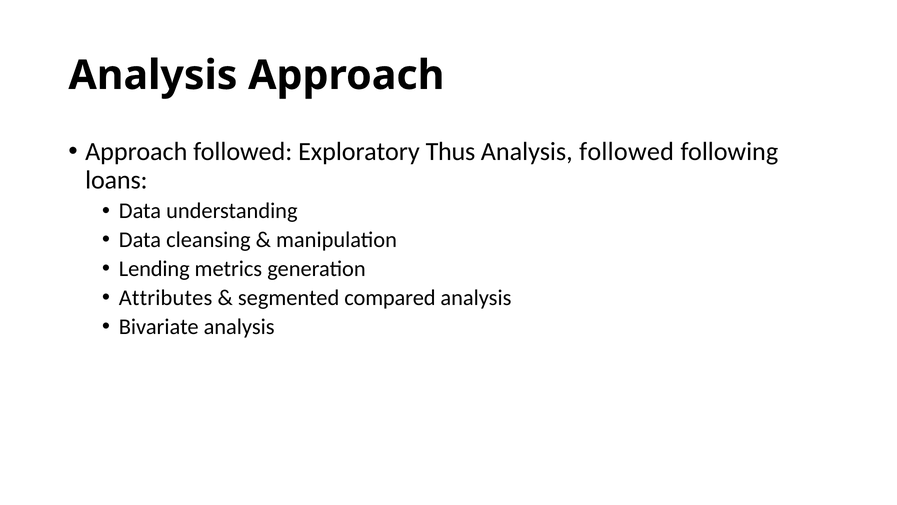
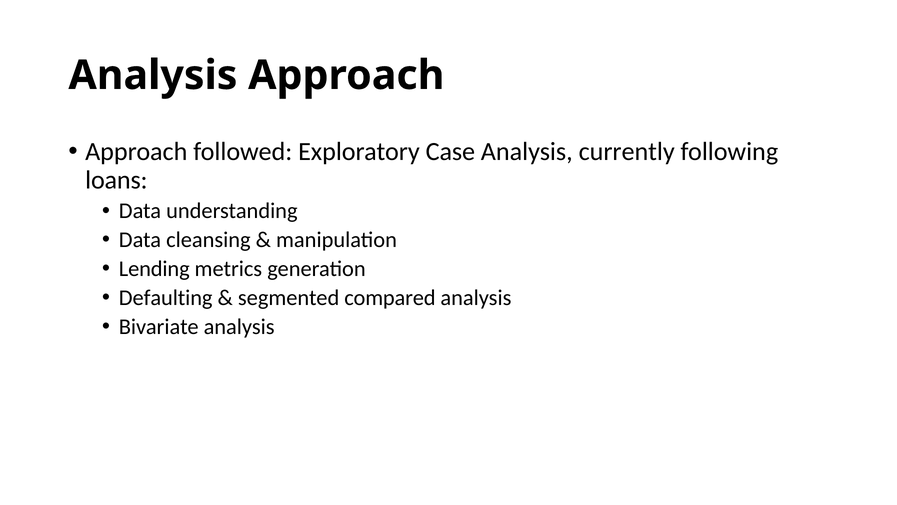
Thus: Thus -> Case (450, 152)
Analysis followed: followed -> currently (627, 152)
Attributes: Attributes -> Defaulting (166, 297)
